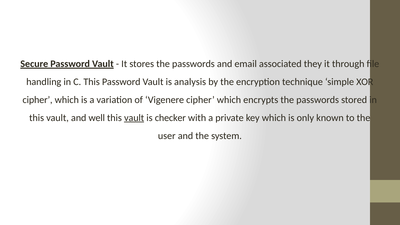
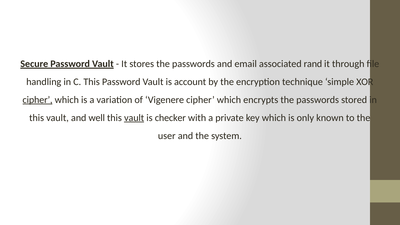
they: they -> rand (313, 64)
analysis: analysis -> account (190, 82)
cipher underline: none -> present (38, 100)
